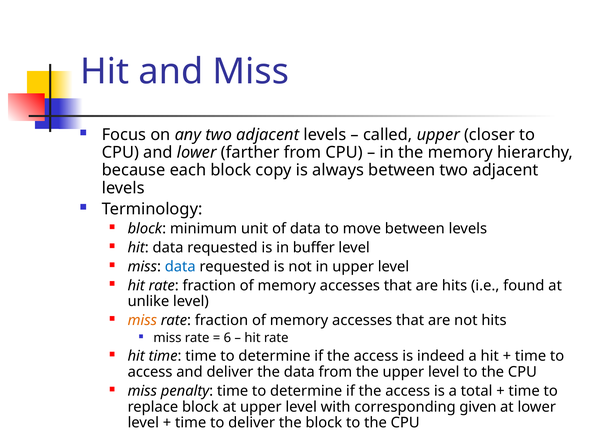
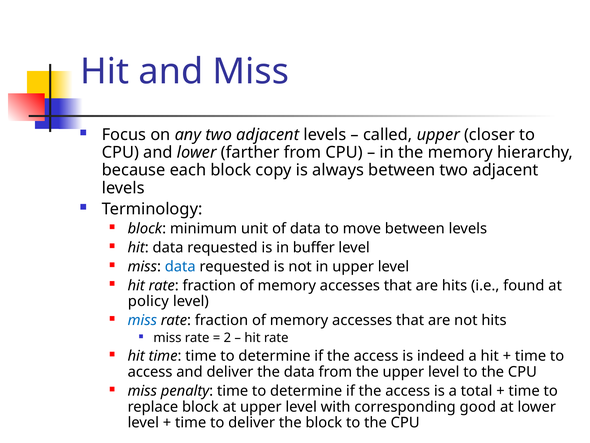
unlike: unlike -> policy (148, 301)
miss colour: orange -> blue (142, 320)
6: 6 -> 2 (227, 338)
given: given -> good (478, 406)
